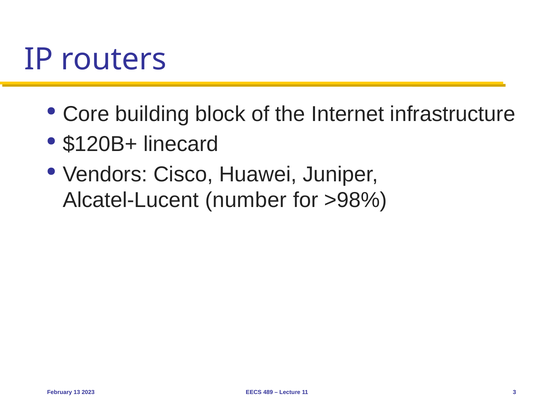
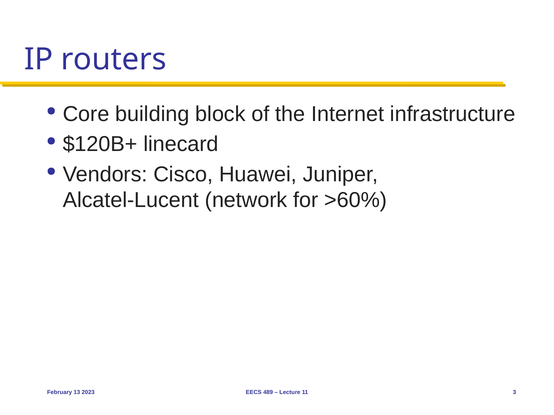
number: number -> network (246, 200)
>98%: >98% -> >60% (356, 200)
